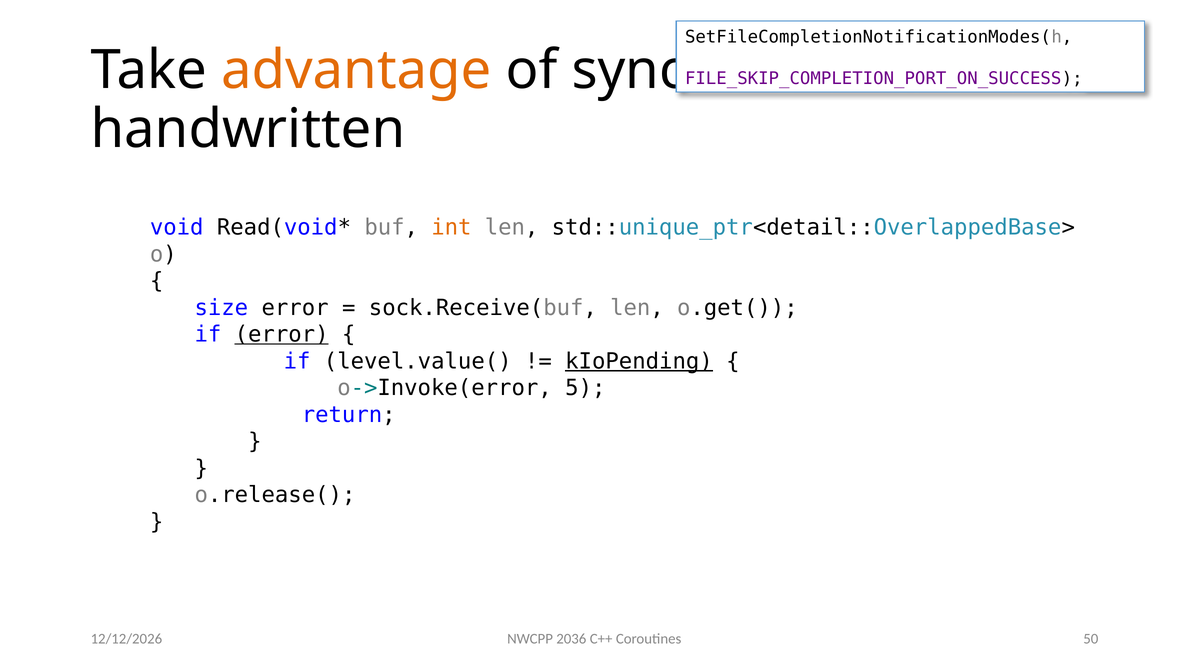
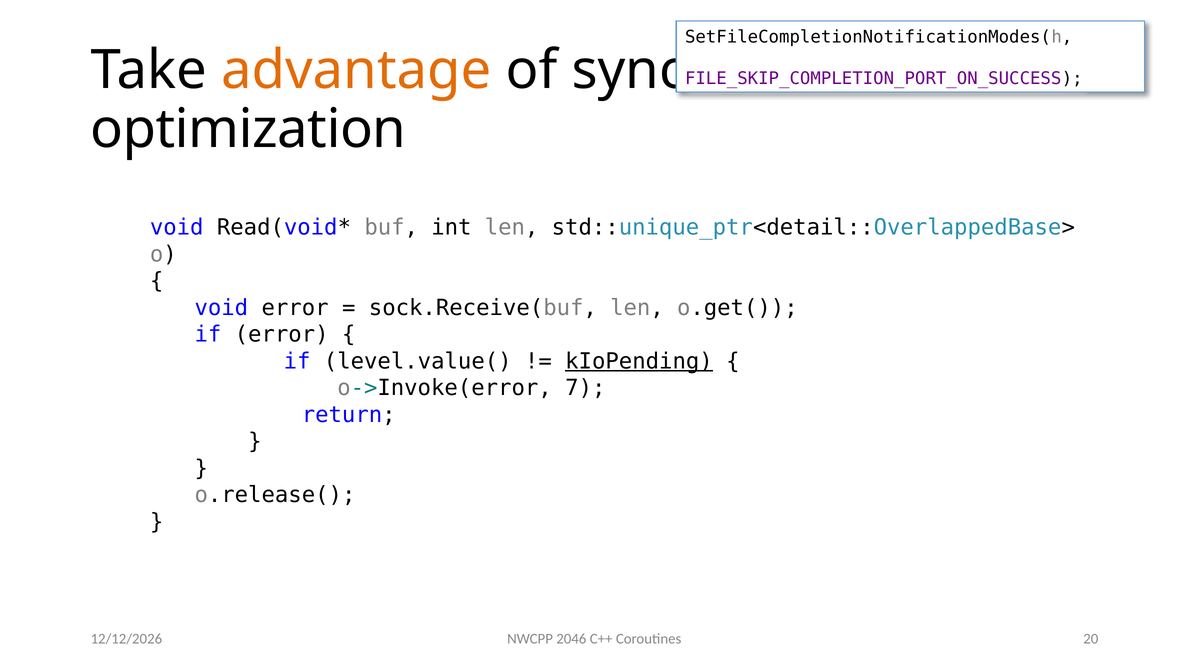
handwritten: handwritten -> optimization (248, 129)
int colour: orange -> black (451, 227)
size: size -> void (221, 308)
error underline: present -> none (282, 334)
5: 5 -> 7 (585, 388)
2036: 2036 -> 2046 (571, 639)
50: 50 -> 20 (1091, 639)
